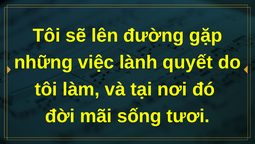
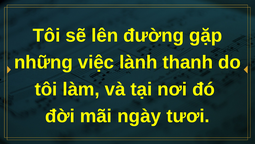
quyết: quyết -> thanh (188, 62)
sống: sống -> ngày (139, 116)
